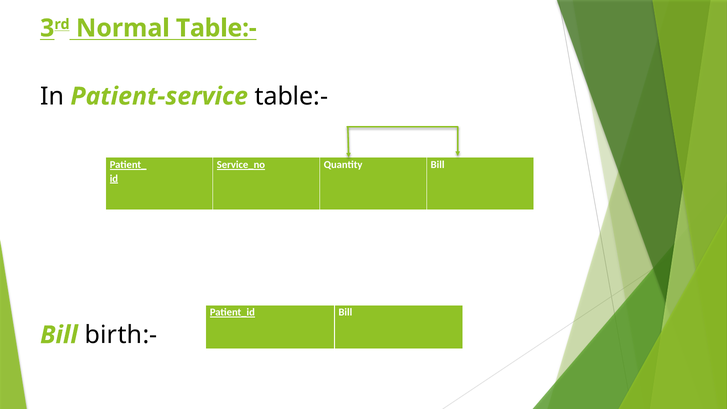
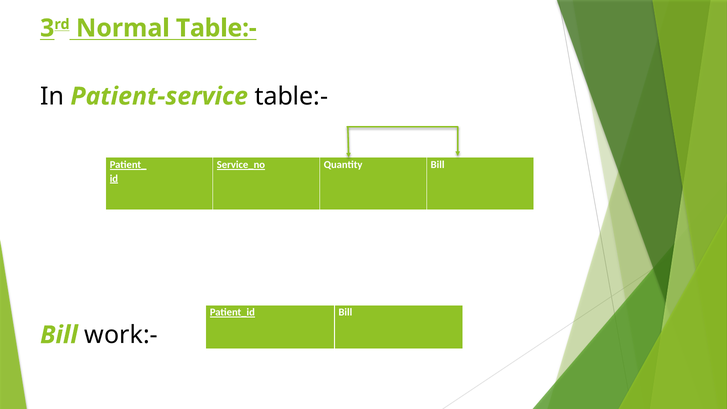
birth:-: birth:- -> work:- (121, 335)
